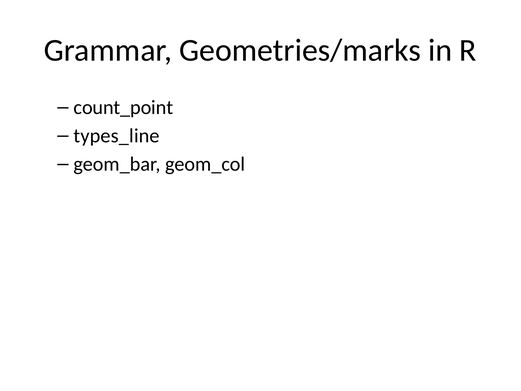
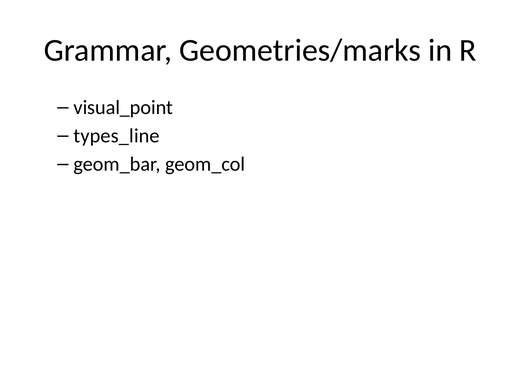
count_point: count_point -> visual_point (123, 107)
